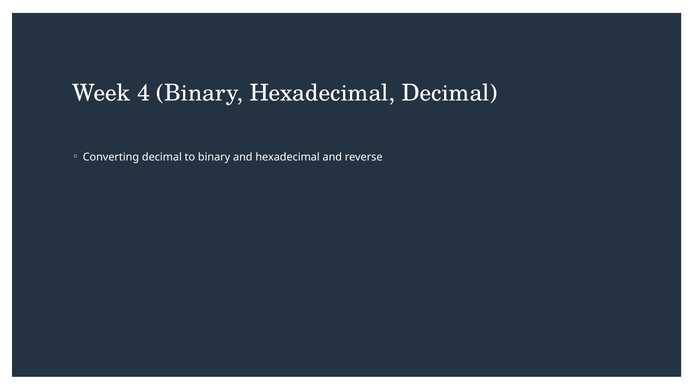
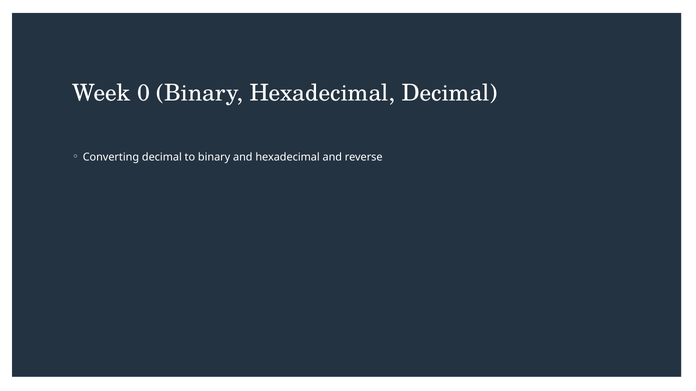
4: 4 -> 0 (143, 93)
